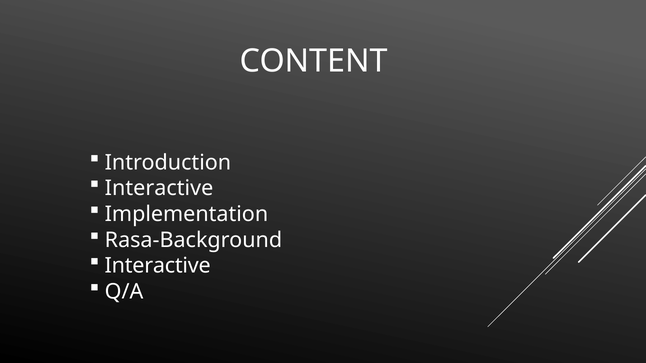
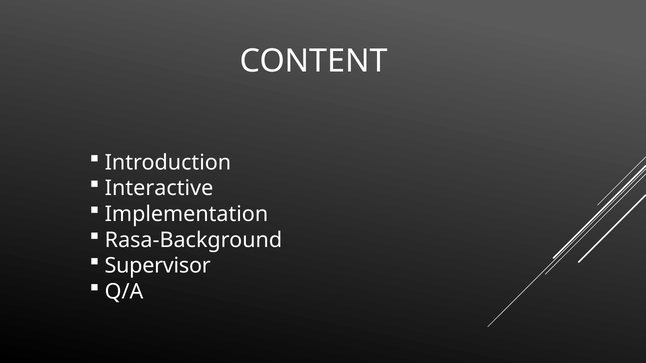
Interactive: Interactive -> Supervisor (158, 266)
